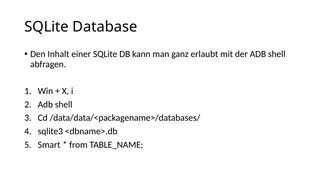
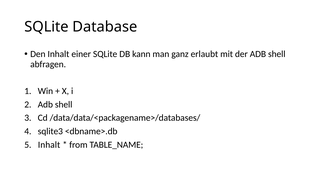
Smart: Smart -> Inhalt (49, 144)
